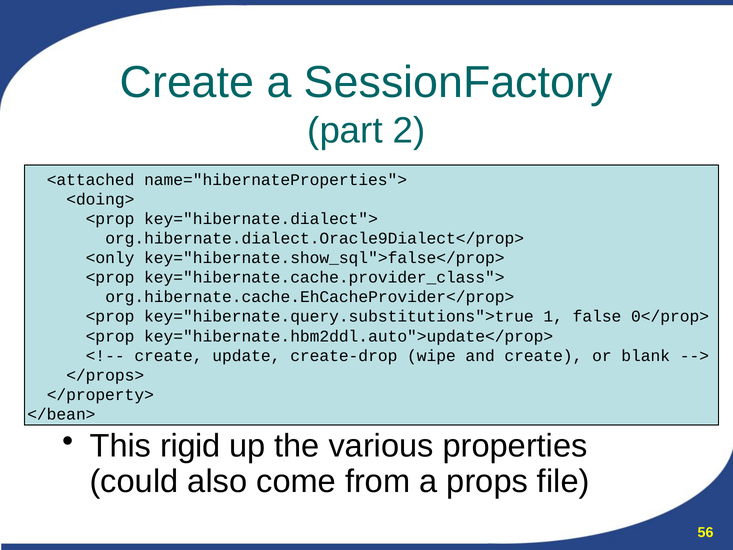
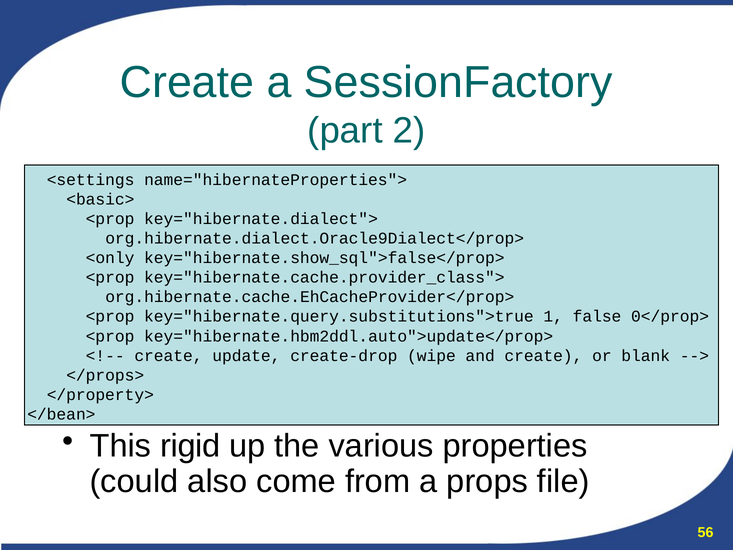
<attached: <attached -> <settings (91, 180)
<doing>: <doing> -> <basic> (100, 199)
